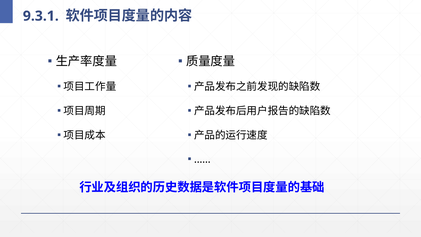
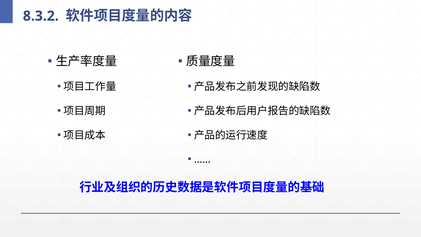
9.3.1: 9.3.1 -> 8.3.2 (41, 16)
